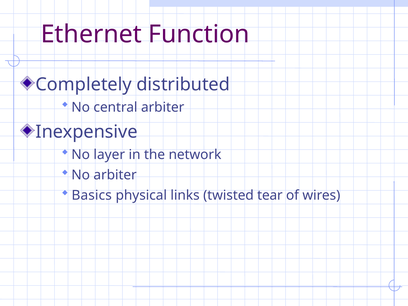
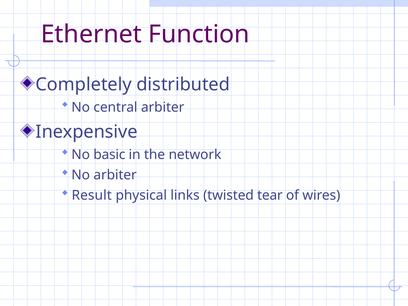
layer: layer -> basic (109, 155)
Basics: Basics -> Result (92, 195)
